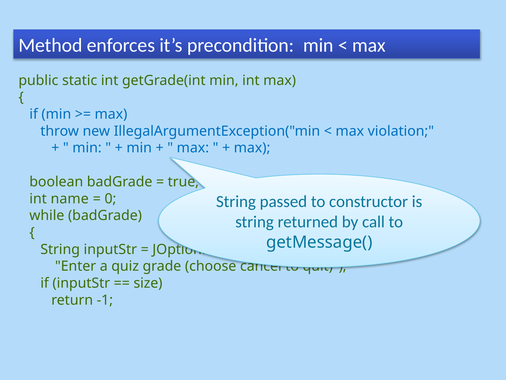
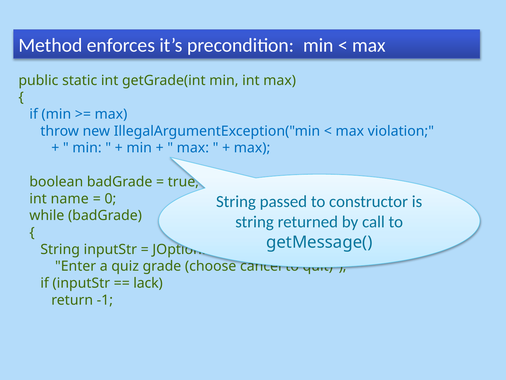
size: size -> lack (148, 283)
